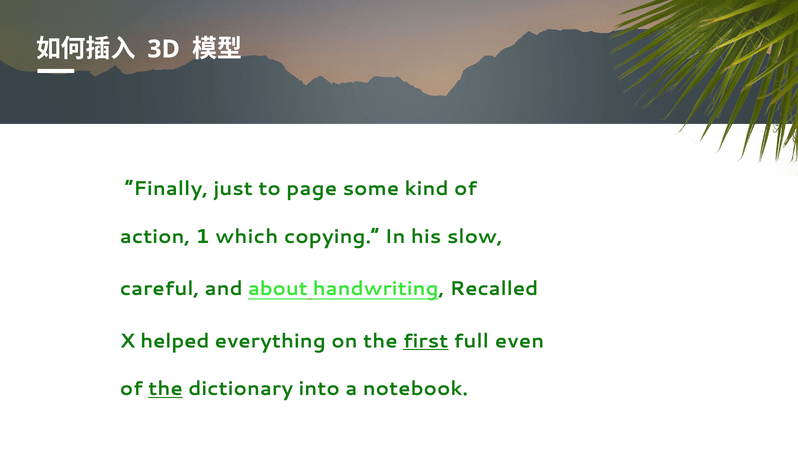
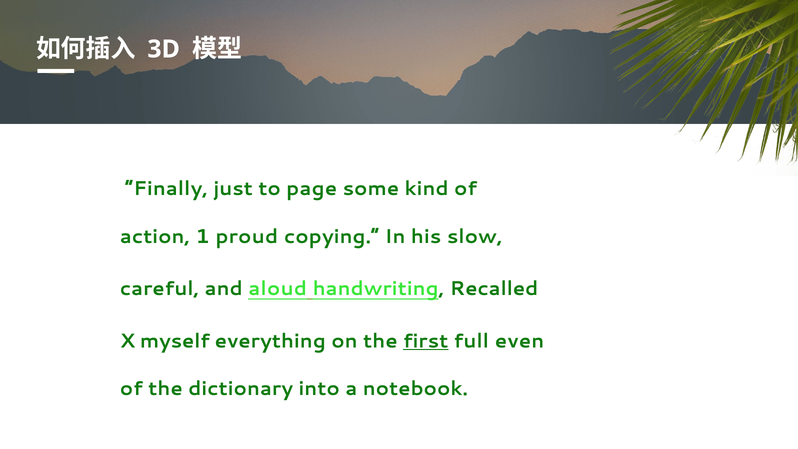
which: which -> proud (247, 237)
about: about -> aloud (278, 289)
helped: helped -> myself (175, 341)
the underline: present -> none (165, 389)
